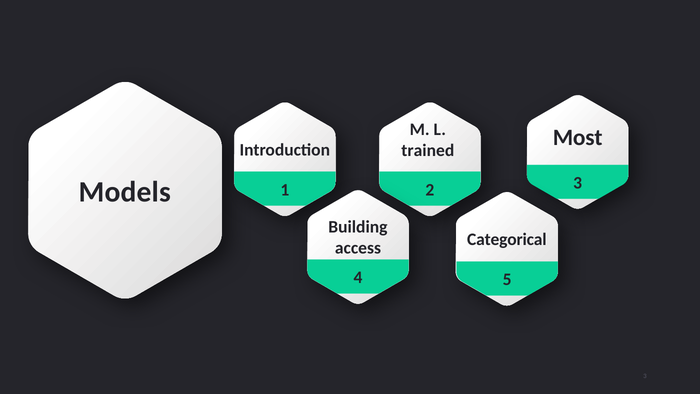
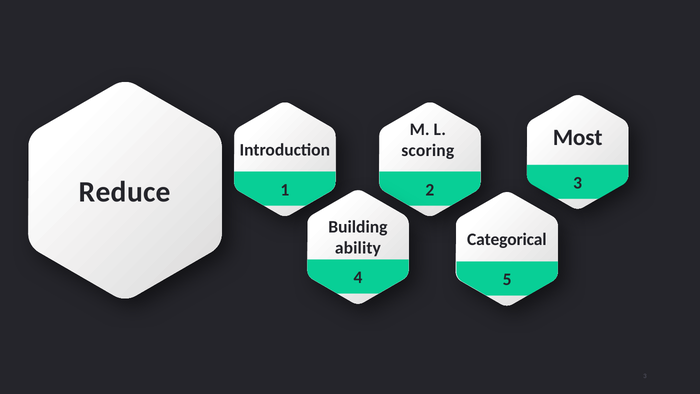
trained: trained -> scoring (428, 151)
Models: Models -> Reduce (125, 192)
access: access -> ability (358, 248)
